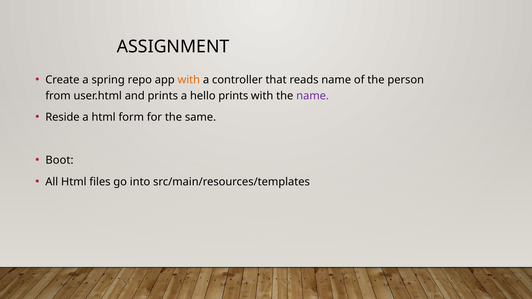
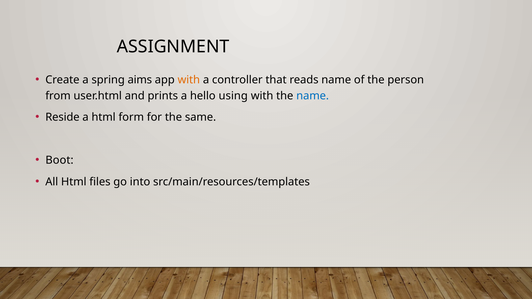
repo: repo -> aims (140, 80)
hello prints: prints -> using (233, 96)
name colour: purple -> blue (313, 96)
